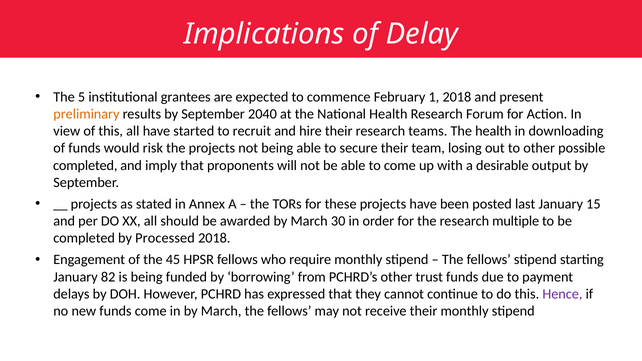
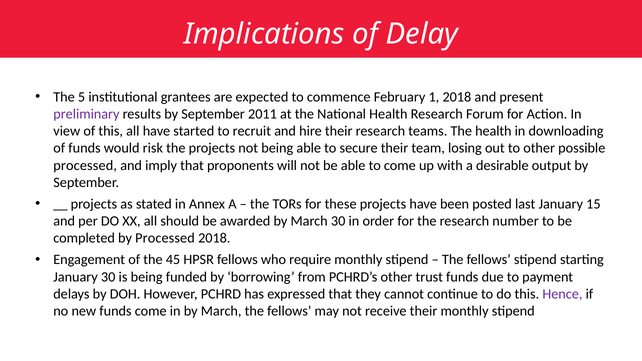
preliminary colour: orange -> purple (86, 114)
2040: 2040 -> 2011 (262, 114)
completed: completed -> processed (85, 165)
multiple: multiple -> number (516, 221)
January 82: 82 -> 30 (108, 277)
